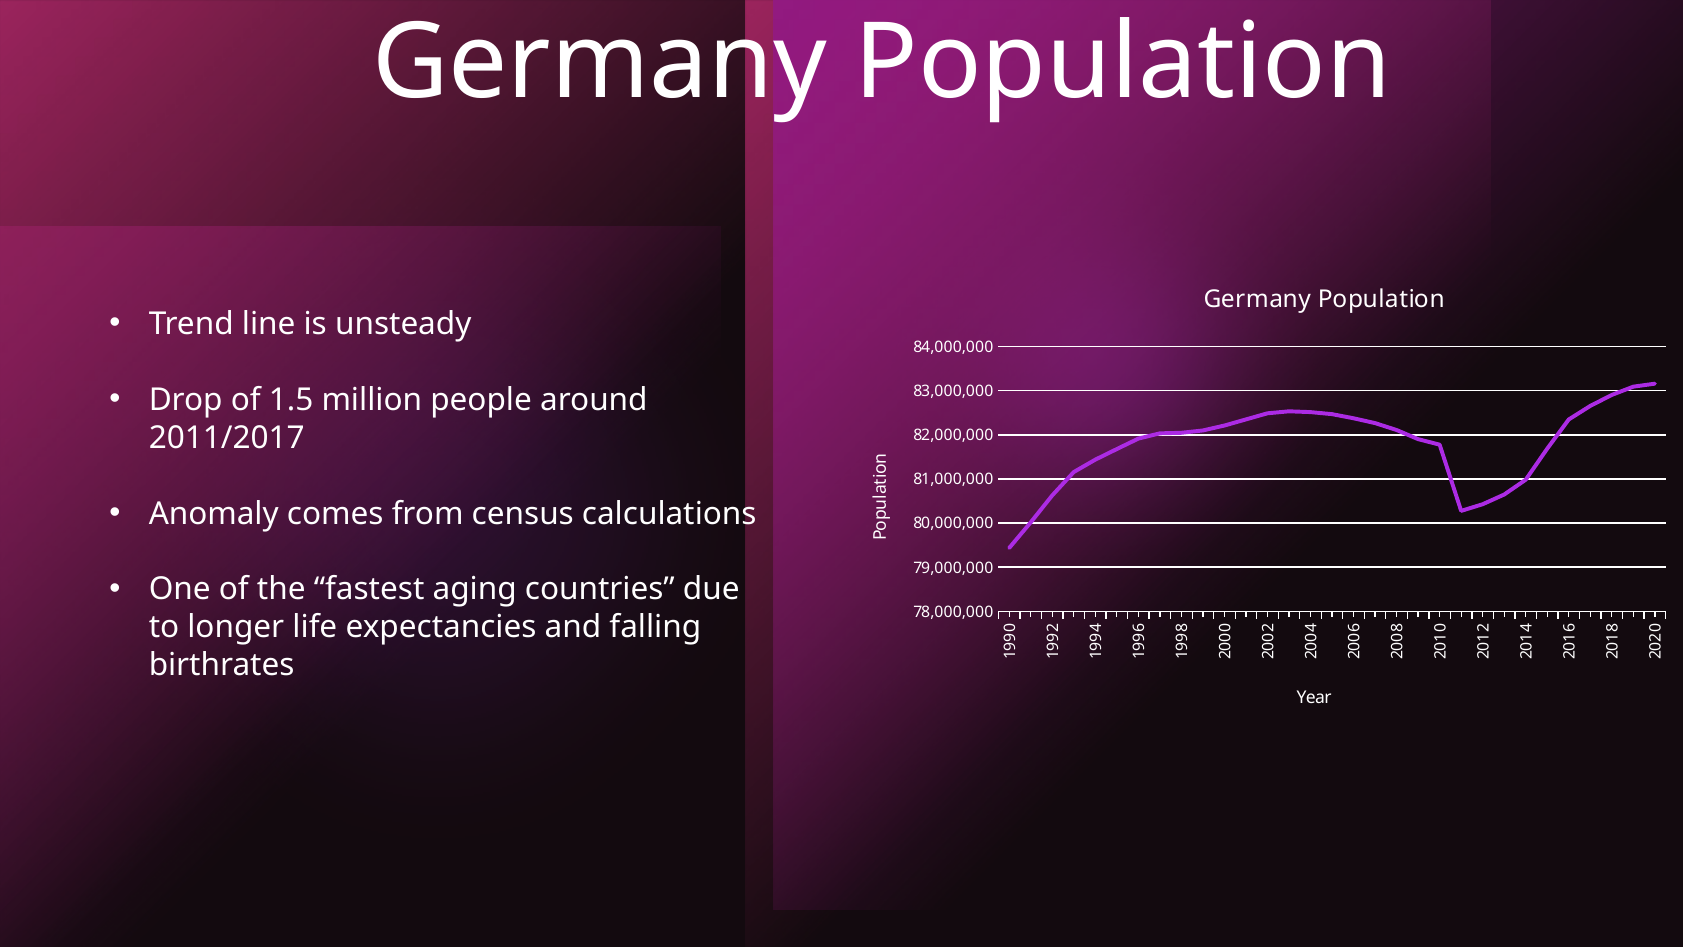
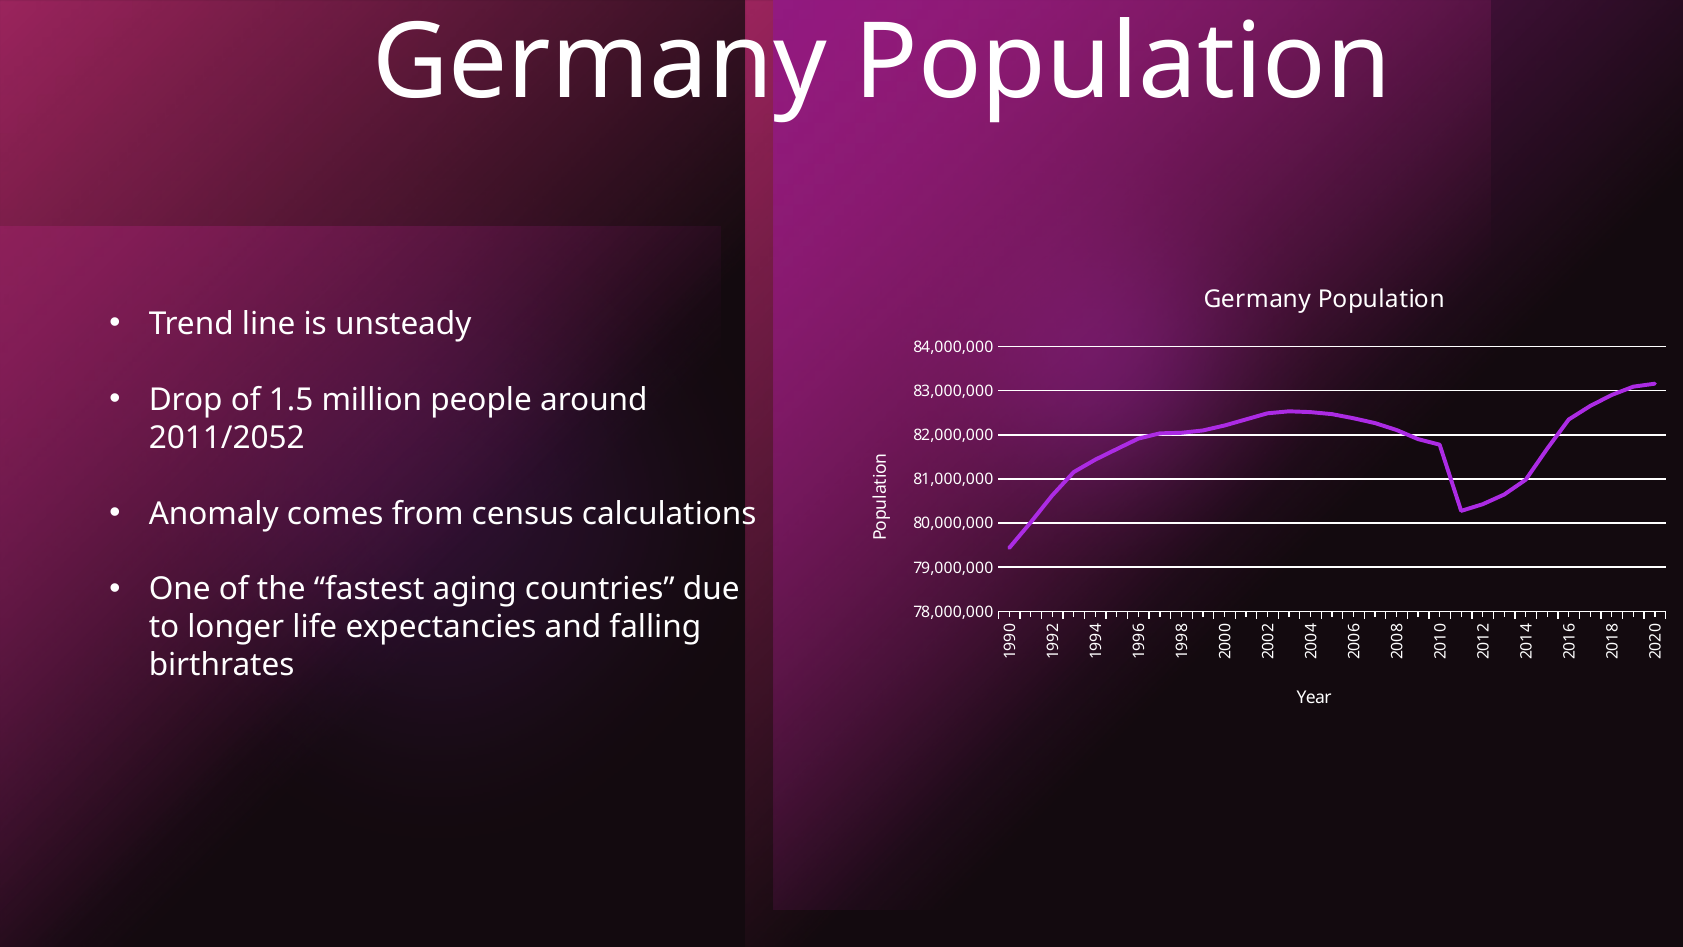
2011/2017: 2011/2017 -> 2011/2052 (227, 438)
